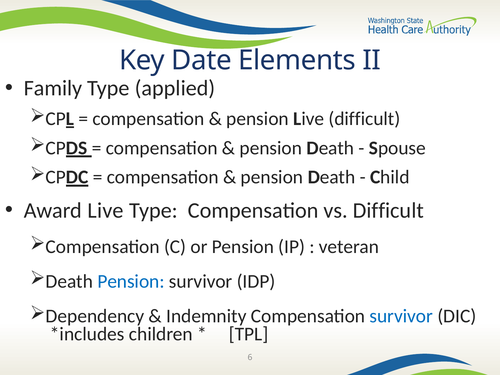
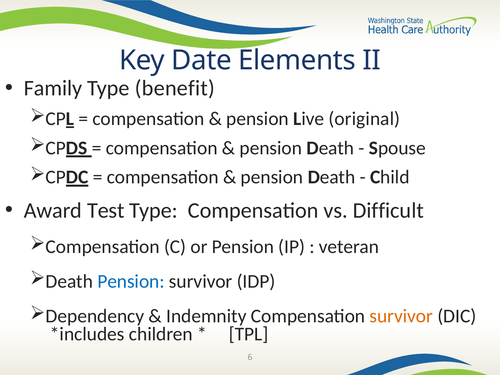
applied: applied -> benefit (175, 88)
Live difficult: difficult -> original (364, 119)
Award Live: Live -> Test (106, 210)
survivor colour: blue -> orange (401, 316)
